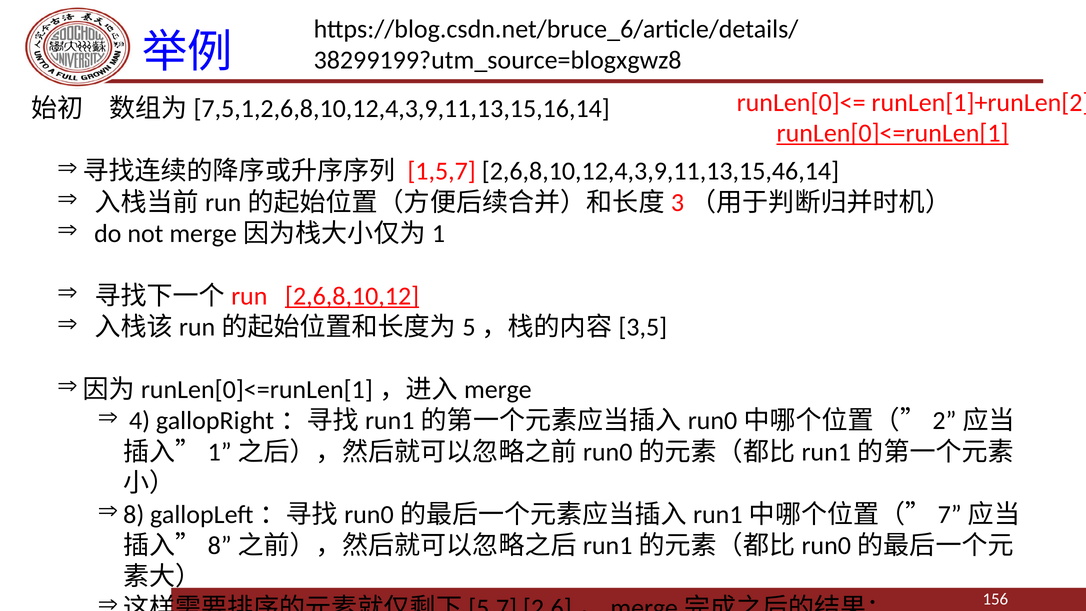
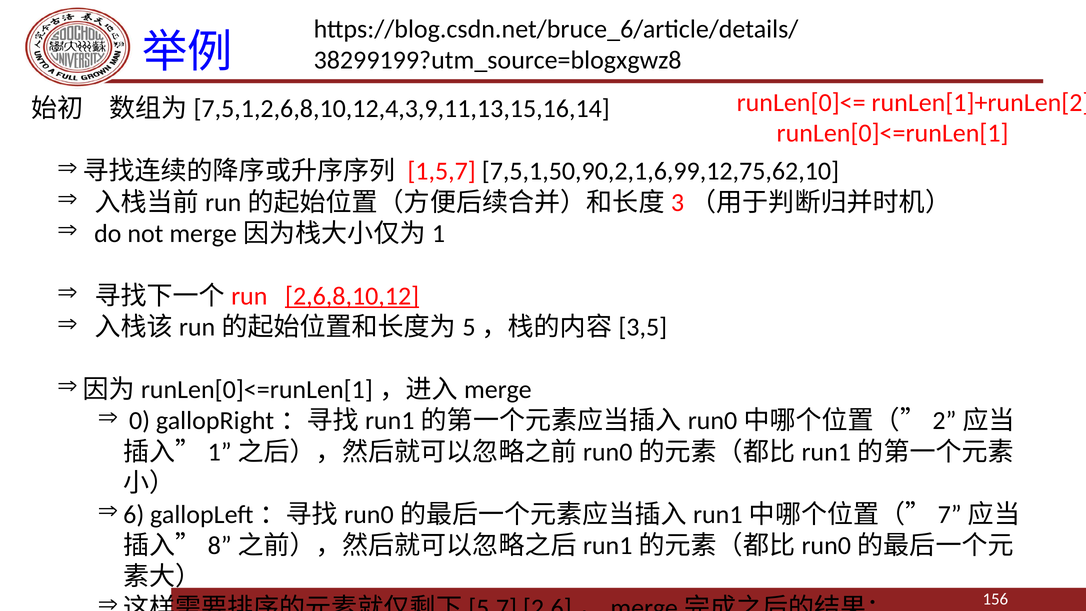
runLen[0]<=runLen[1 underline: present -> none (893, 133)
2,6,8,10,12,4,3,9,11,13,15,46,14: 2,6,8,10,12,4,3,9,11,13,15,46,14 -> 7,5,1,50,90,2,1,6,99,12,75,62,10 (660, 171)
4: 4 -> 0 (140, 421)
8: 8 -> 6 (134, 515)
